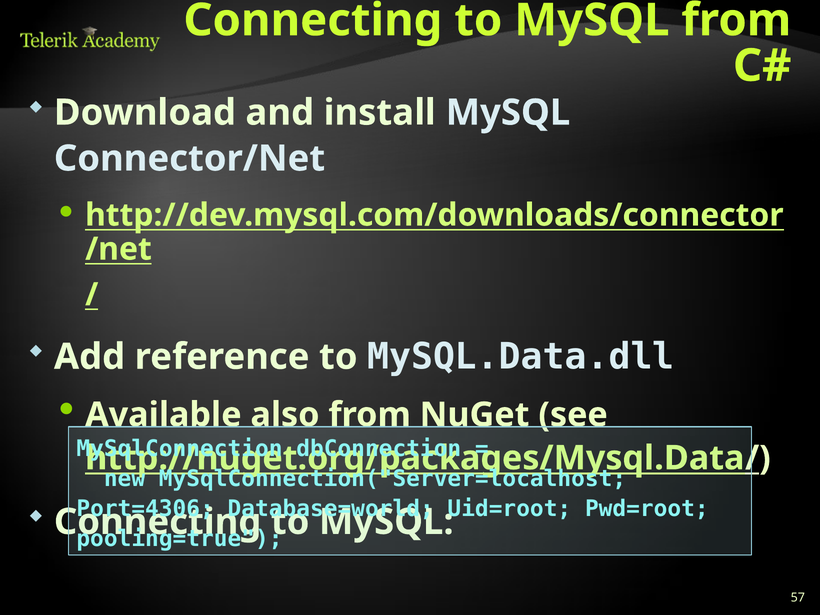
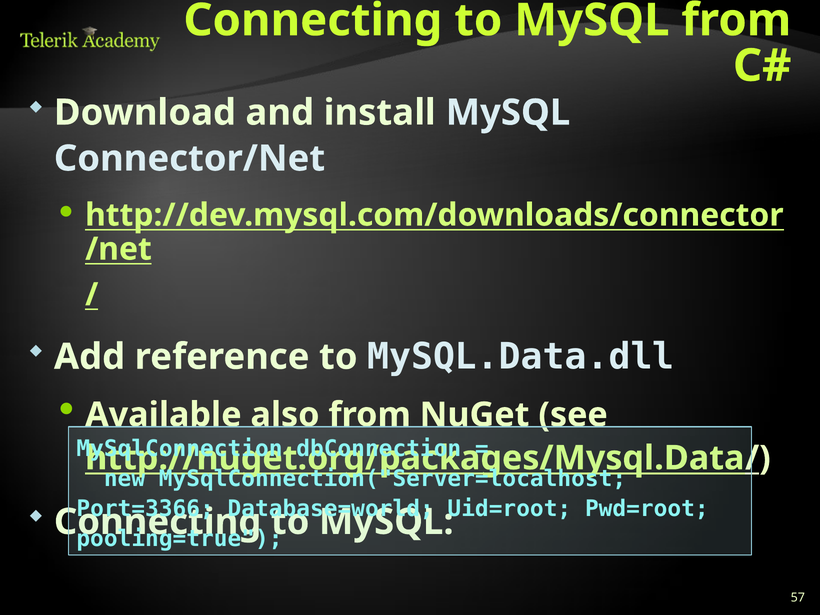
Port=4306: Port=4306 -> Port=3366 (145, 509)
